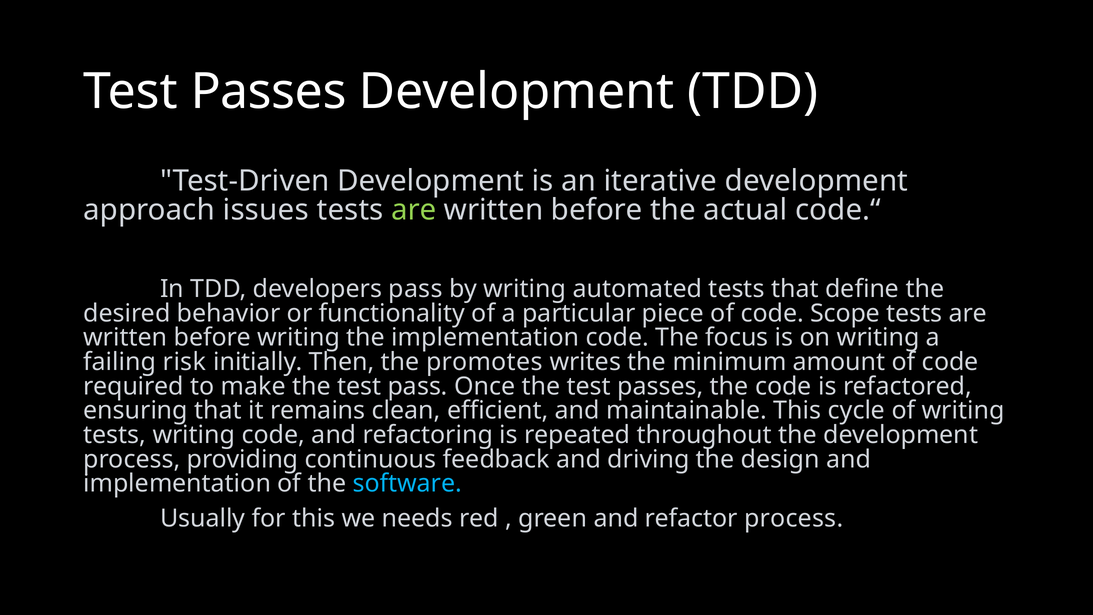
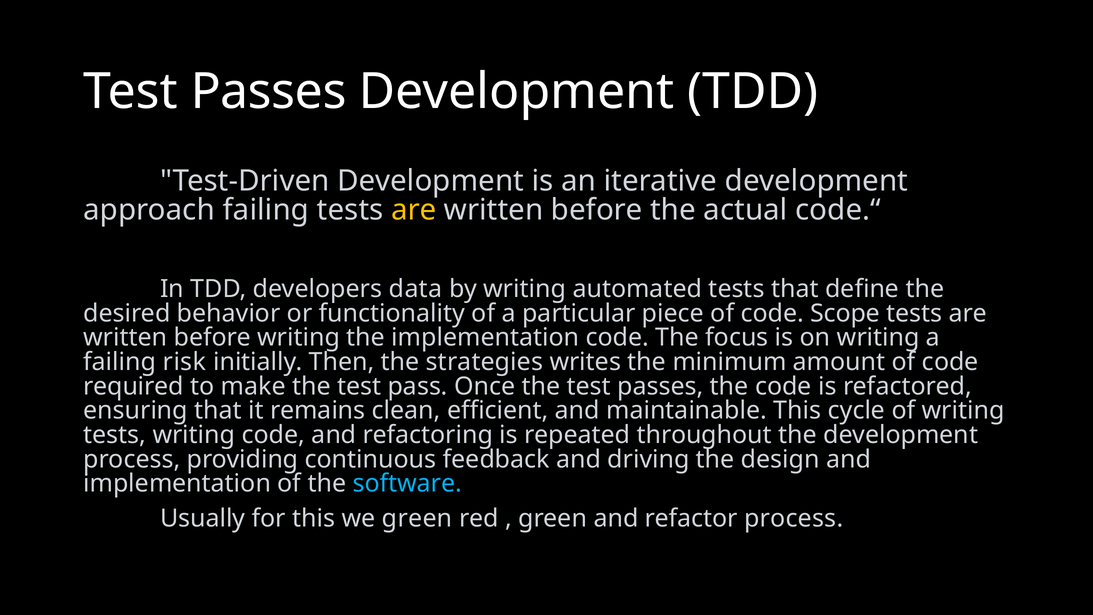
approach issues: issues -> failing (266, 210)
are colour: light green -> yellow (414, 210)
developers pass: pass -> data (416, 289)
promotes: promotes -> strategies (484, 362)
we needs: needs -> green (417, 518)
